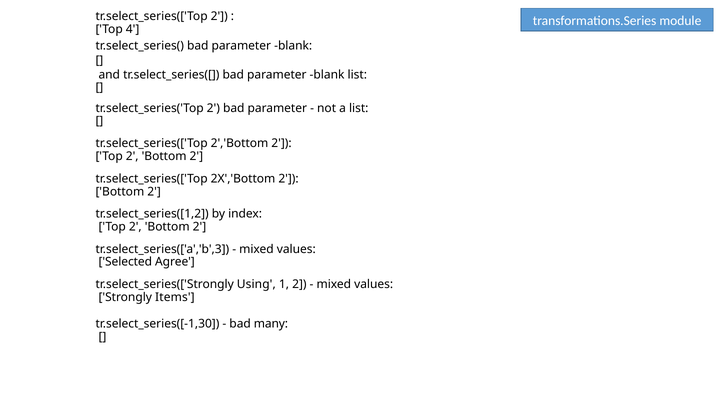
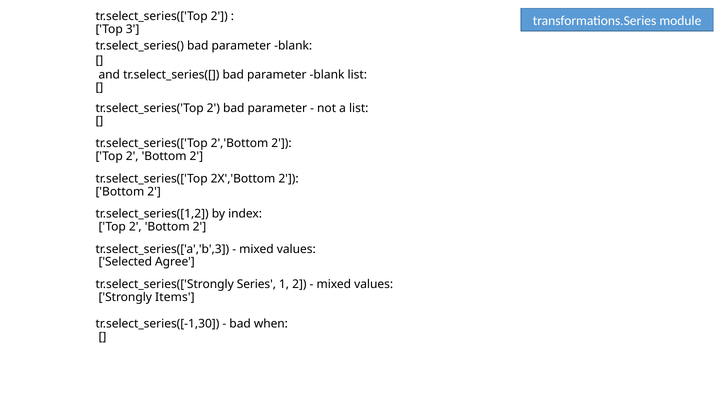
4: 4 -> 3 (133, 29)
Using: Using -> Series (256, 284)
many: many -> when (271, 324)
